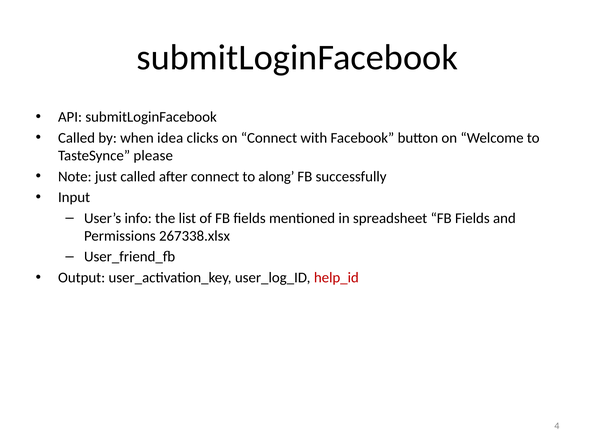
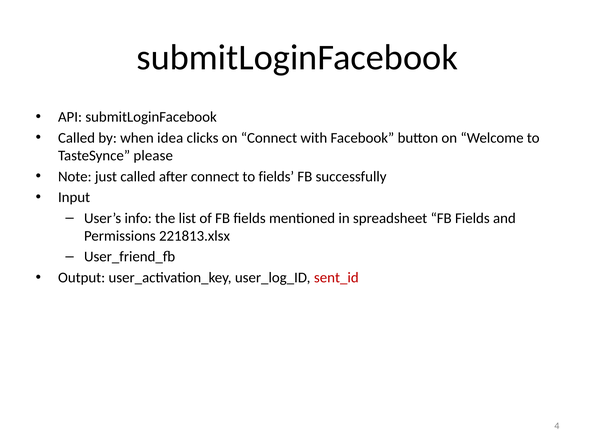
to along: along -> fields (276, 177)
267338.xlsx: 267338.xlsx -> 221813.xlsx (195, 236)
help_id: help_id -> sent_id (336, 278)
